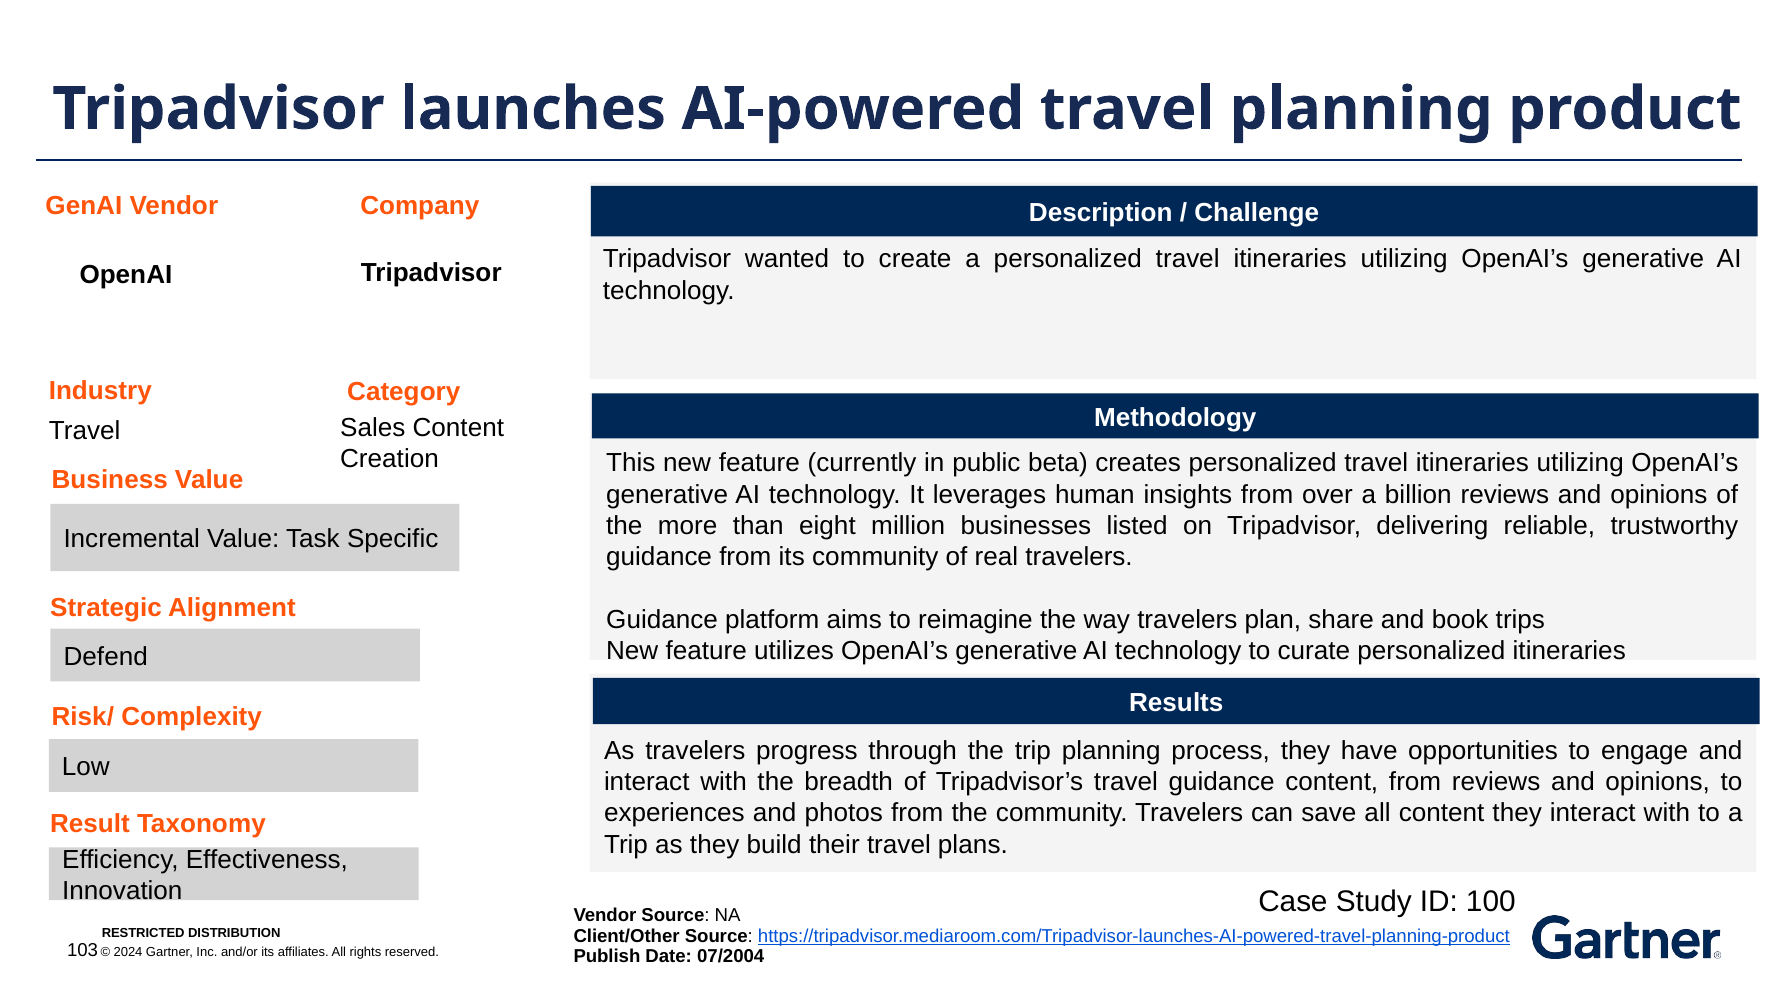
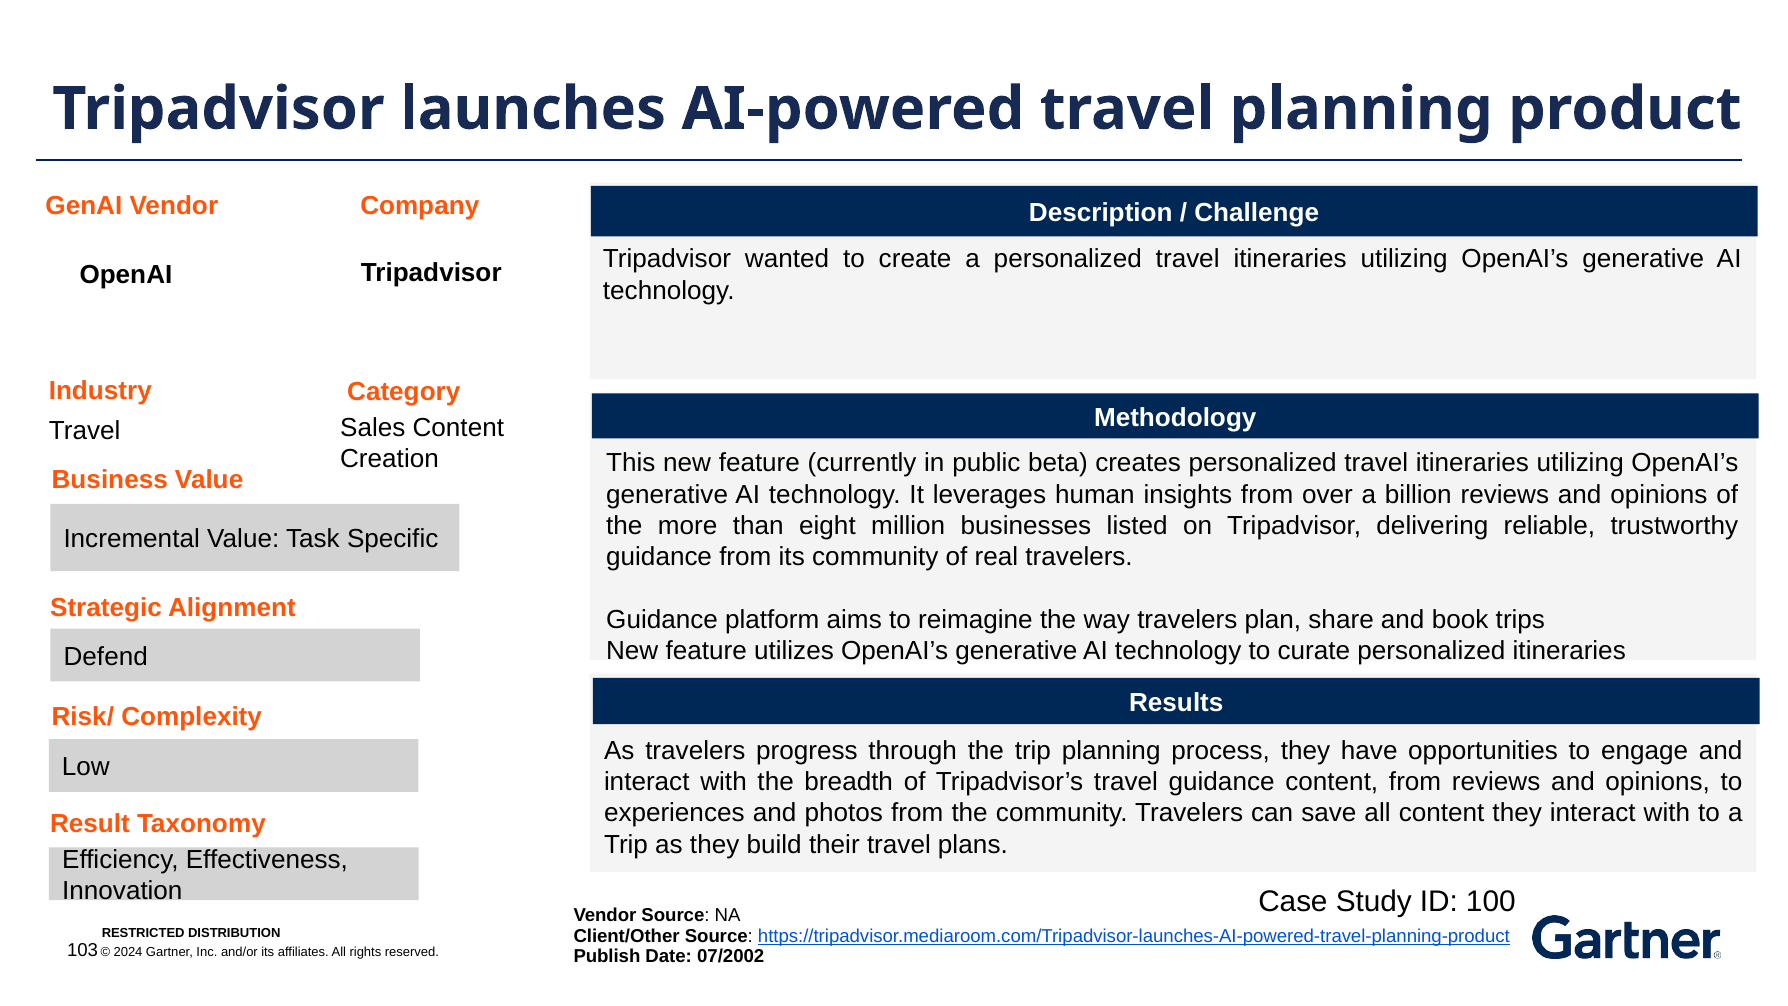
07/2004: 07/2004 -> 07/2002 (731, 956)
